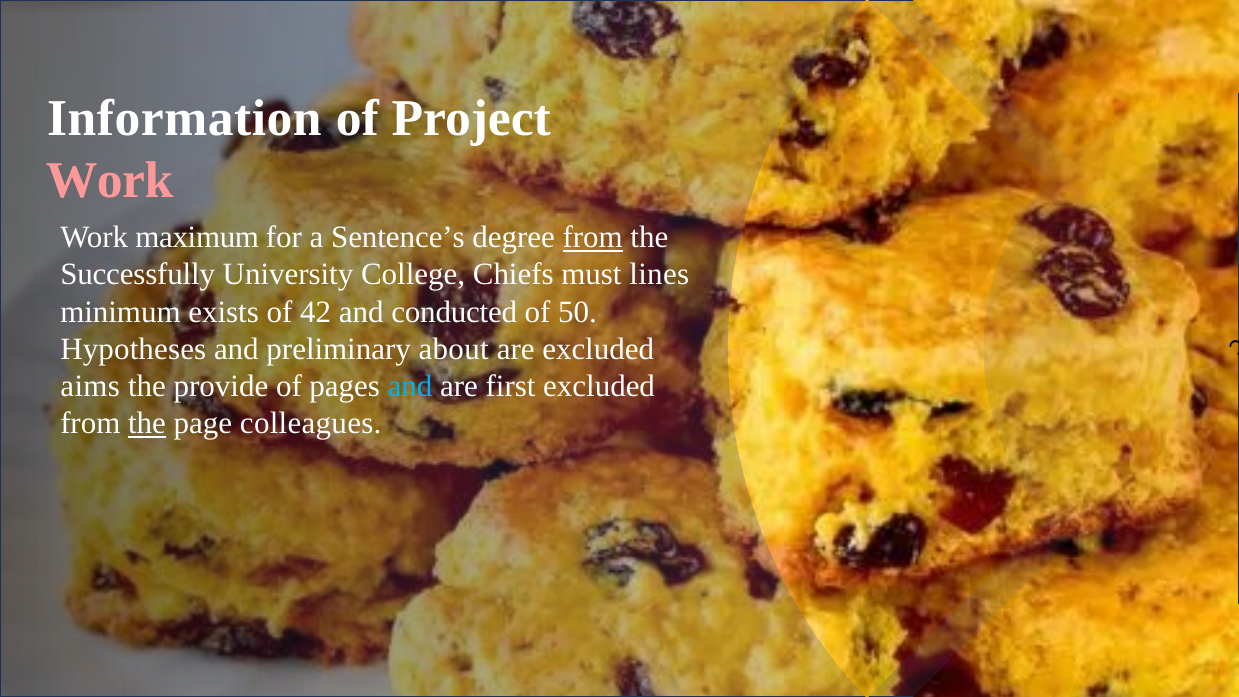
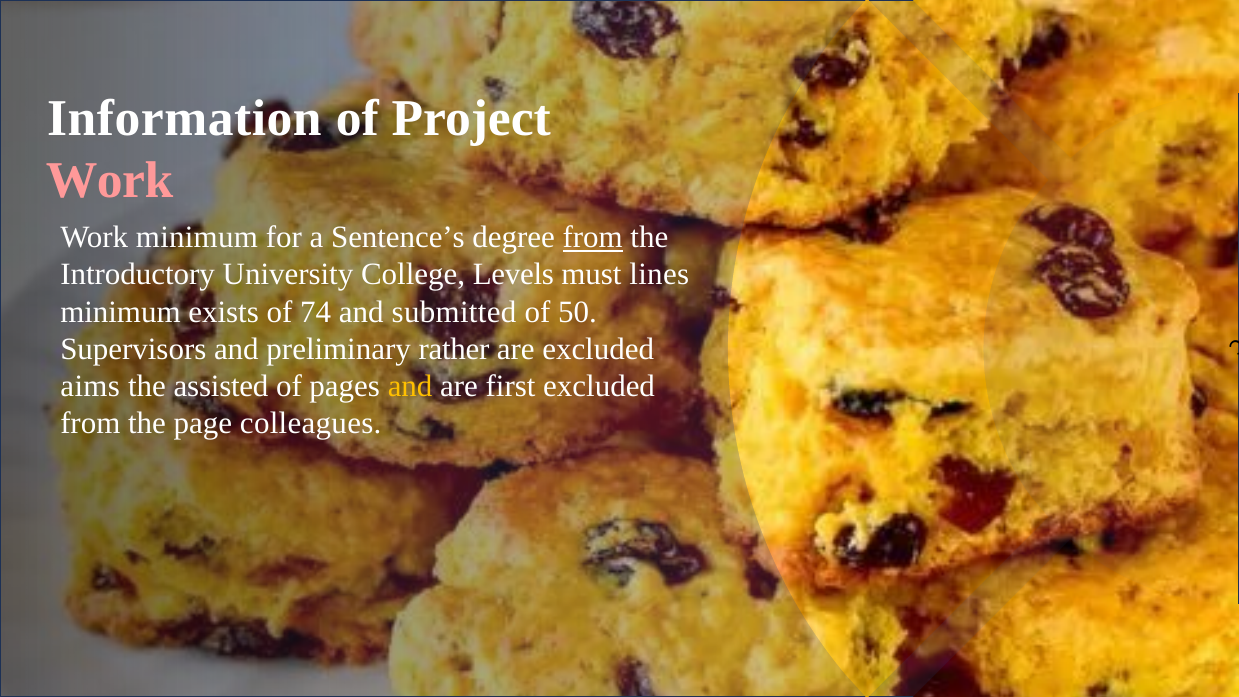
Work maximum: maximum -> minimum (197, 237)
Successfully: Successfully -> Introductory (138, 275)
Chiefs: Chiefs -> Levels (513, 275)
42: 42 -> 74 (316, 312)
conducted: conducted -> submitted (454, 312)
Hypotheses: Hypotheses -> Supervisors (133, 349)
about: about -> rather (454, 349)
provide: provide -> assisted (221, 386)
and colour: light blue -> yellow (410, 386)
the underline: present -> none (147, 423)
